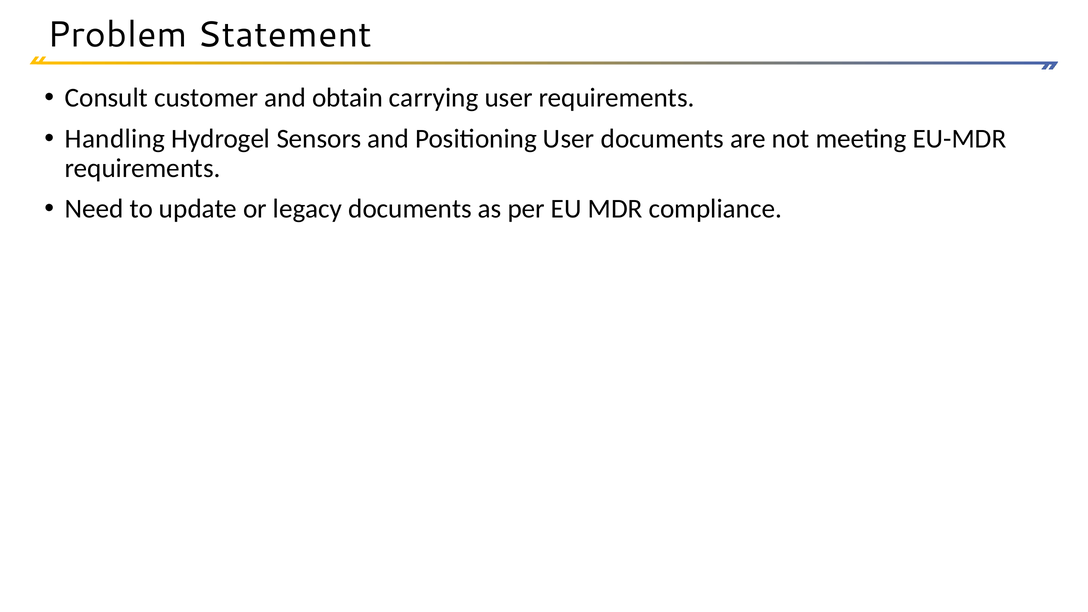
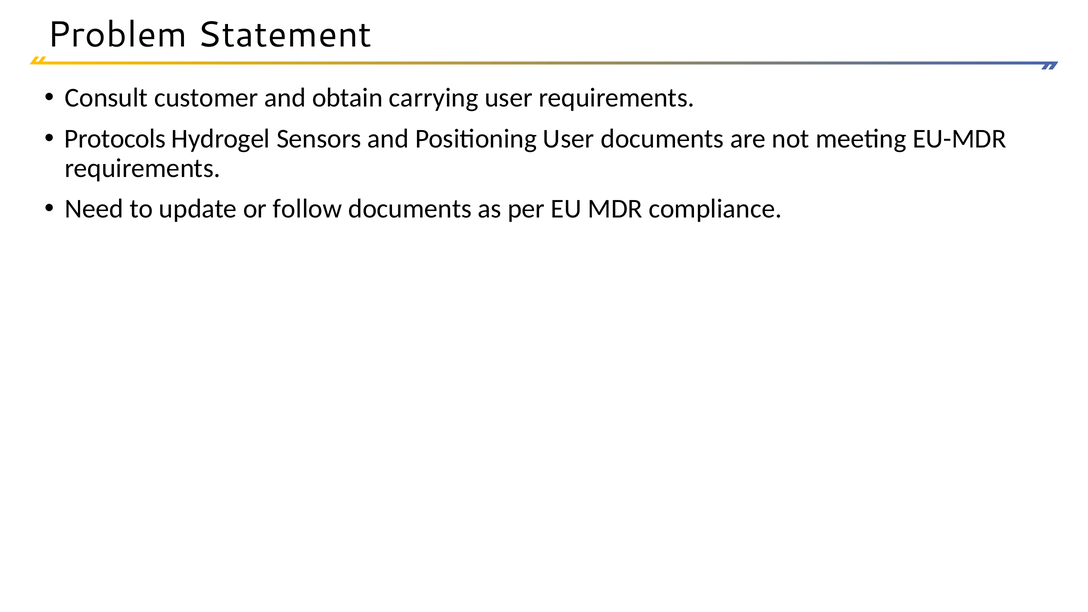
Handling: Handling -> Protocols (115, 139)
legacy: legacy -> follow (308, 209)
